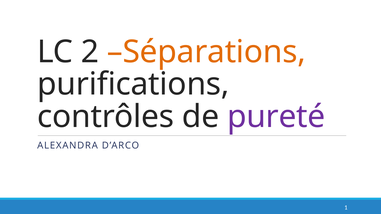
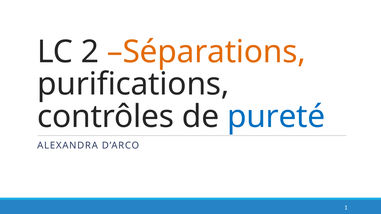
pureté colour: purple -> blue (276, 117)
